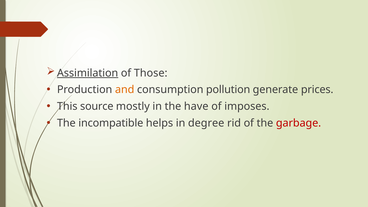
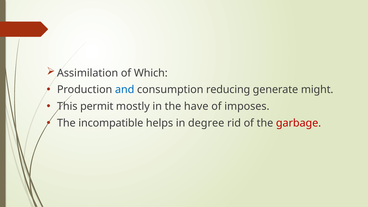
Assimilation underline: present -> none (88, 73)
Those: Those -> Which (151, 73)
and colour: orange -> blue (125, 90)
pollution: pollution -> reducing (228, 90)
prices: prices -> might (317, 90)
source: source -> permit (97, 106)
